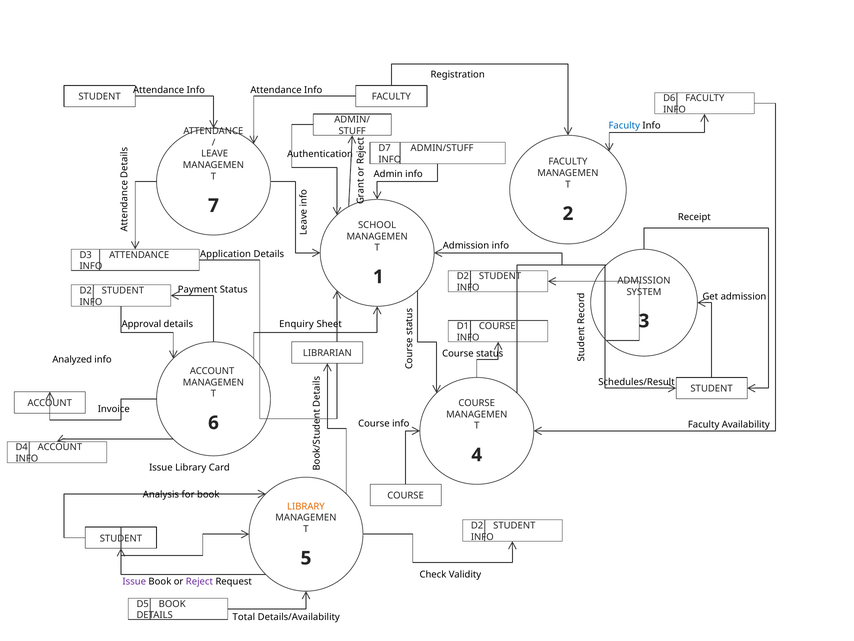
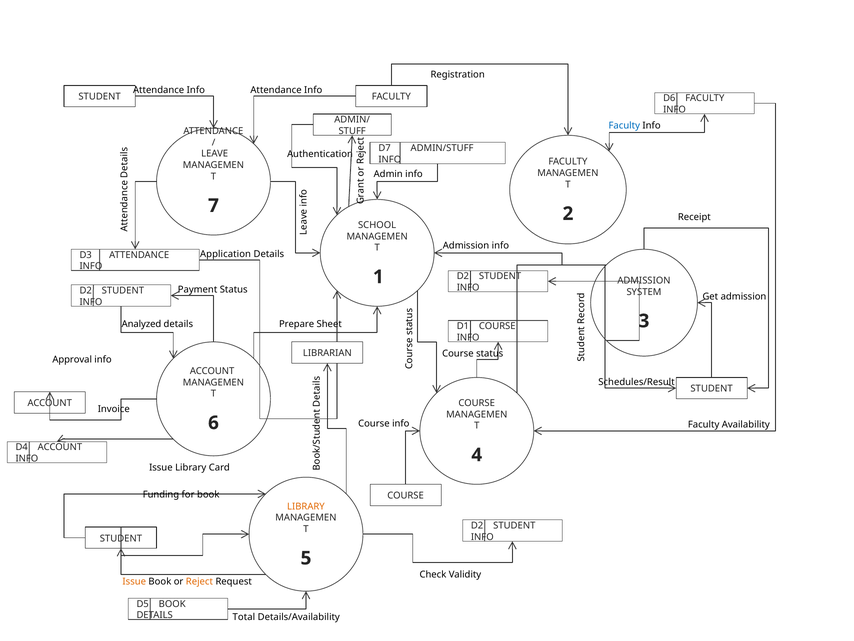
Approval: Approval -> Analyzed (141, 324)
Enquiry: Enquiry -> Prepare (297, 324)
Analyzed: Analyzed -> Approval (72, 359)
Analysis: Analysis -> Funding (161, 494)
Issue colour: purple -> orange (134, 581)
Reject colour: purple -> orange (199, 581)
